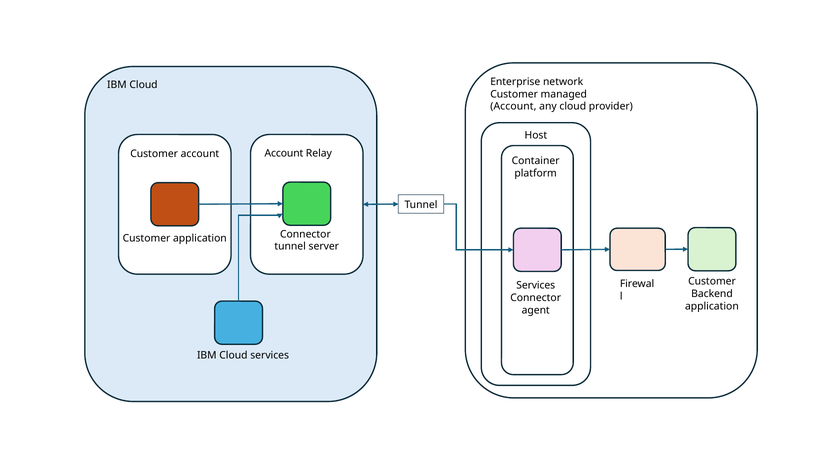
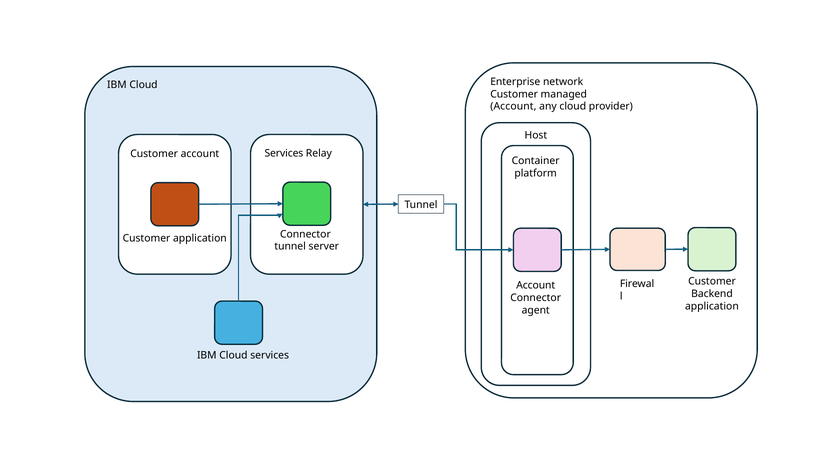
account Account: Account -> Services (284, 153)
Services: Services -> Account (536, 285)
